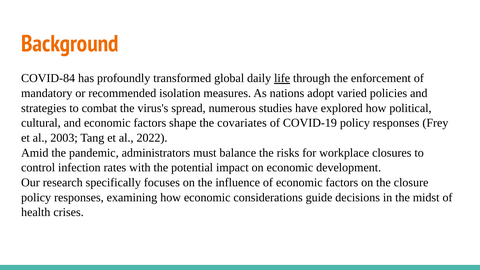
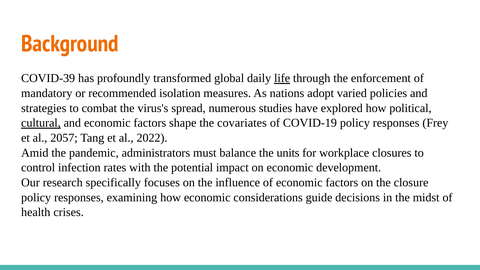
COVID-84: COVID-84 -> COVID-39 (48, 78)
cultural underline: none -> present (41, 123)
2003: 2003 -> 2057 (64, 138)
risks: risks -> units (288, 153)
